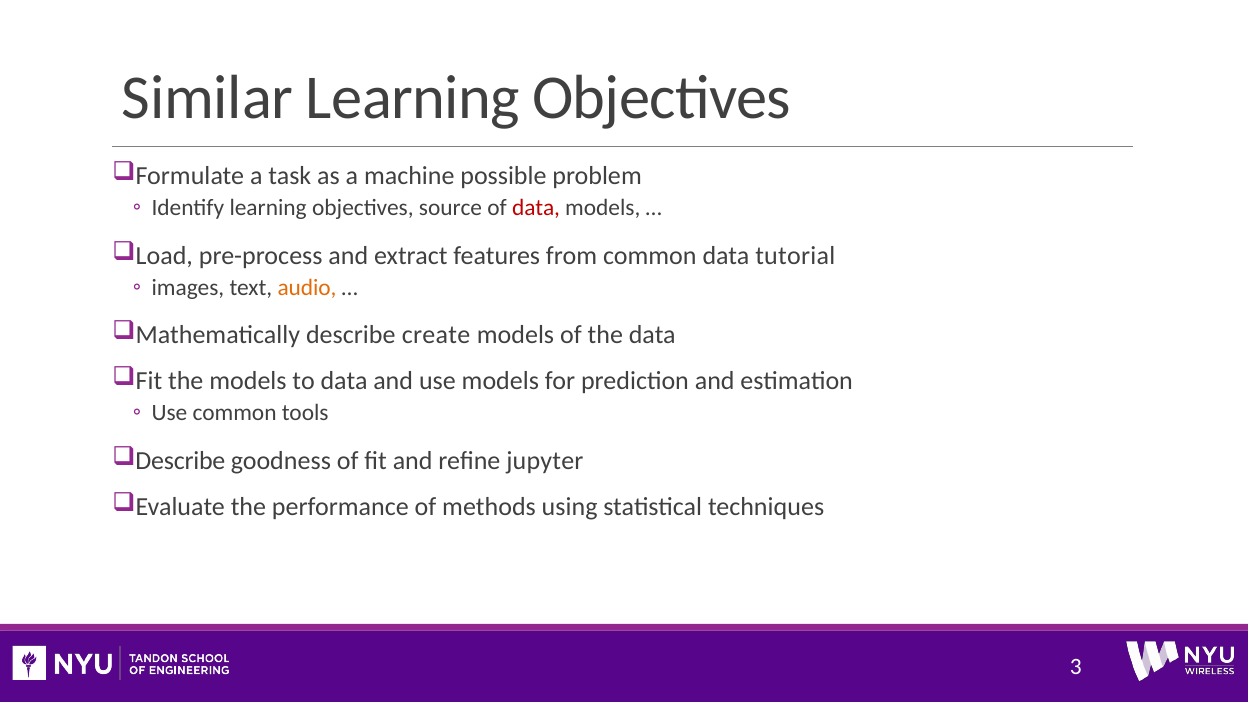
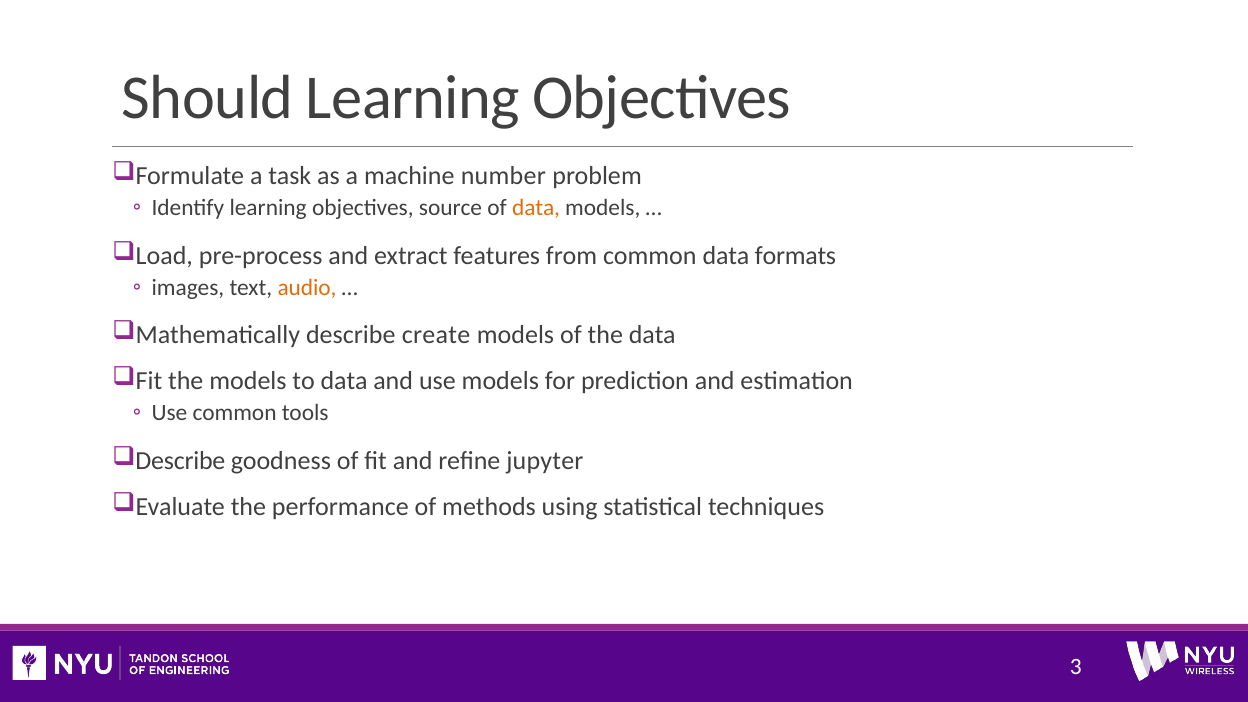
Similar: Similar -> Should (208, 98)
possible: possible -> number (503, 176)
data colour: red -> orange (536, 208)
tutorial: tutorial -> formats (796, 256)
